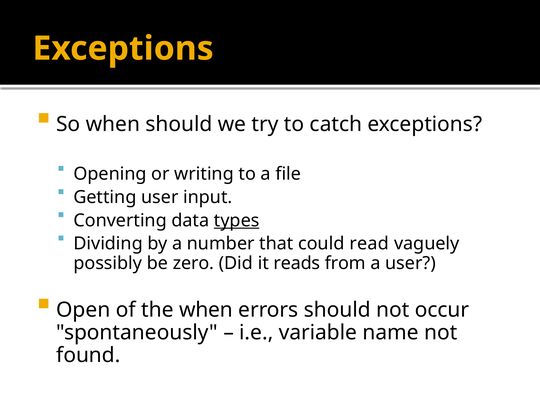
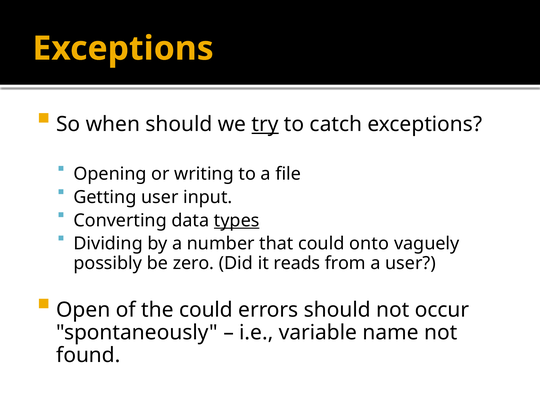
try underline: none -> present (265, 124)
read: read -> onto (369, 244)
the when: when -> could (206, 310)
